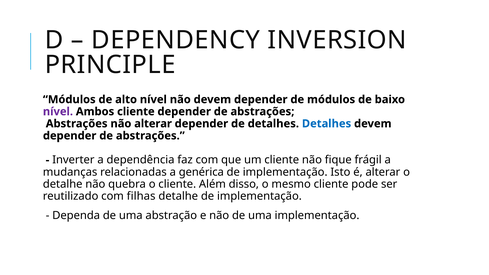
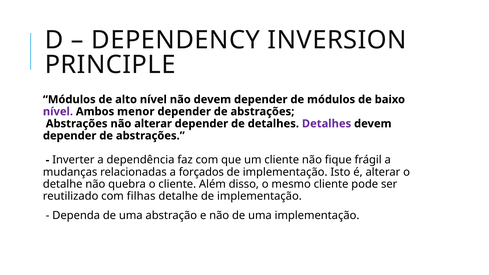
Ambos cliente: cliente -> menor (136, 112)
Detalhes colour: blue -> purple (327, 124)
genérica: genérica -> forçados (201, 172)
